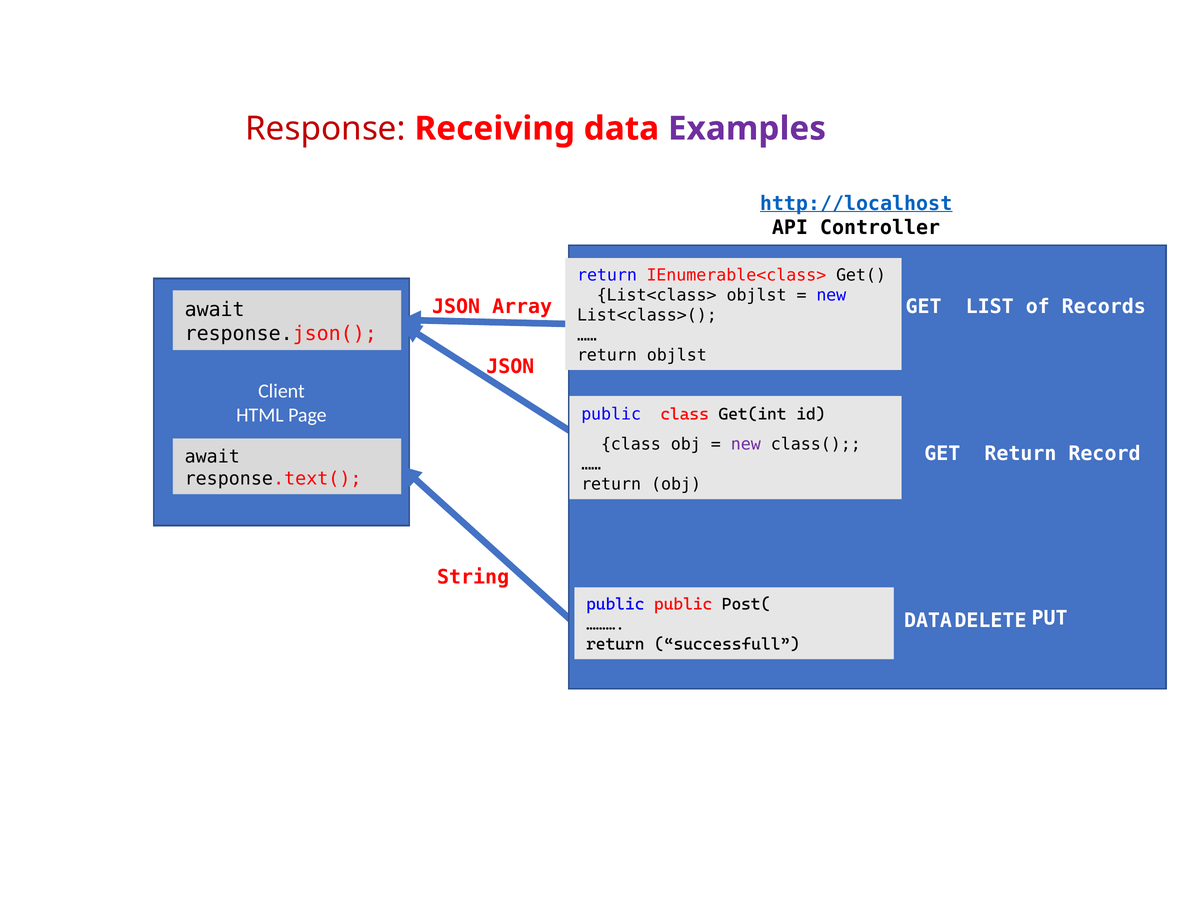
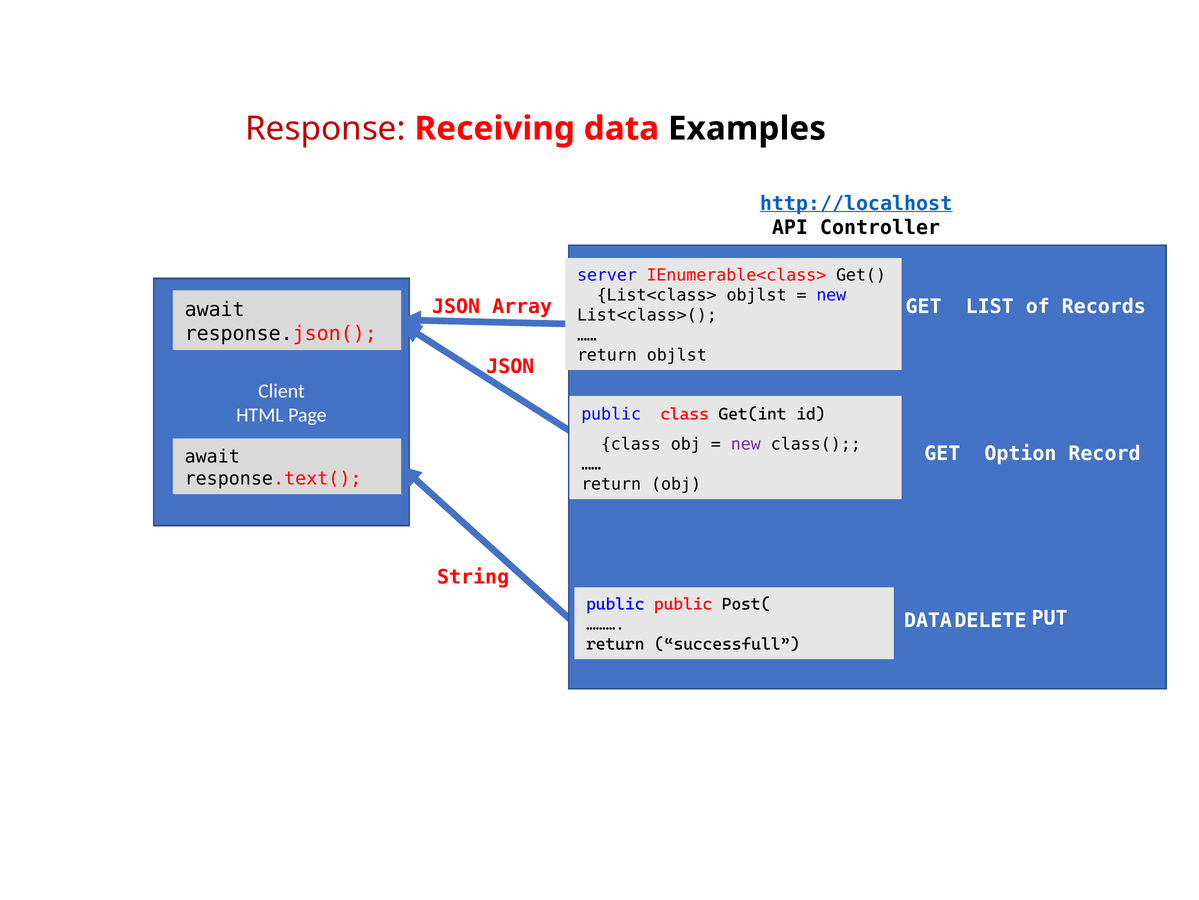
Examples colour: purple -> black (747, 128)
return: return -> server (607, 275)
GET Return: Return -> Option (1020, 453)
